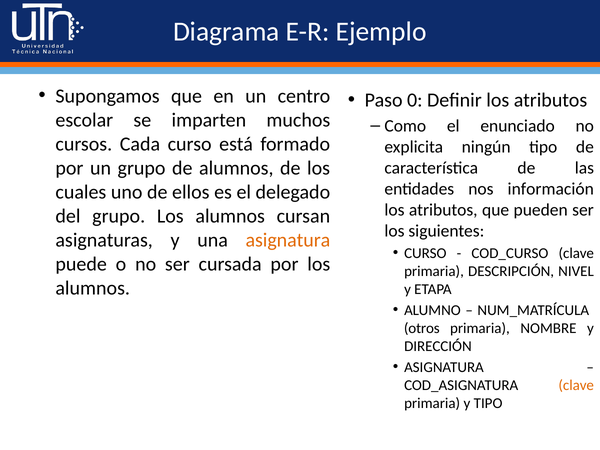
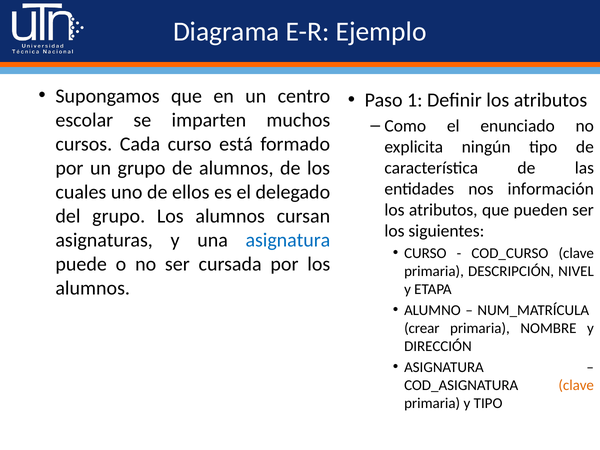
0: 0 -> 1 (415, 100)
asignatura colour: orange -> blue (288, 240)
otros: otros -> crear (422, 328)
